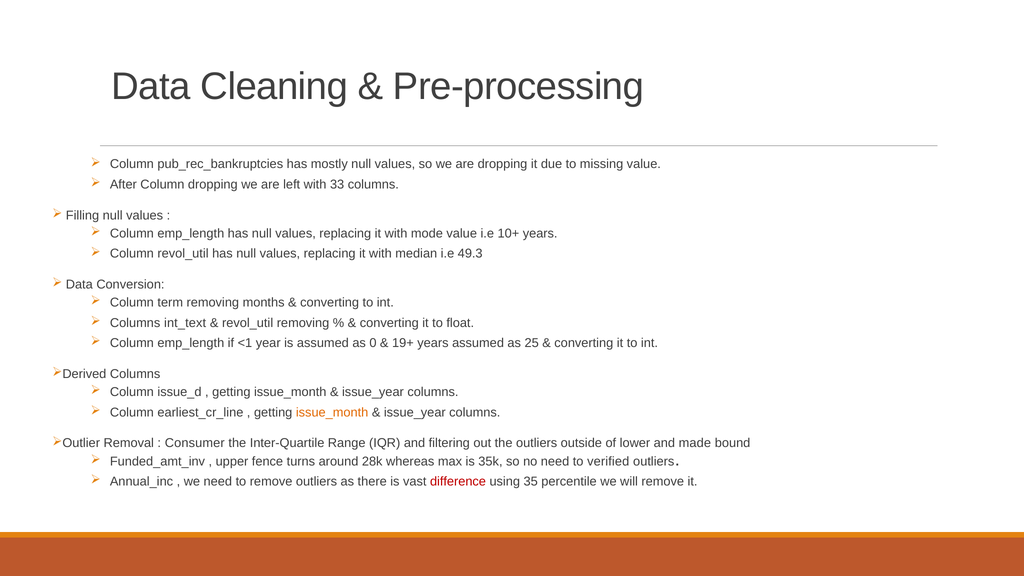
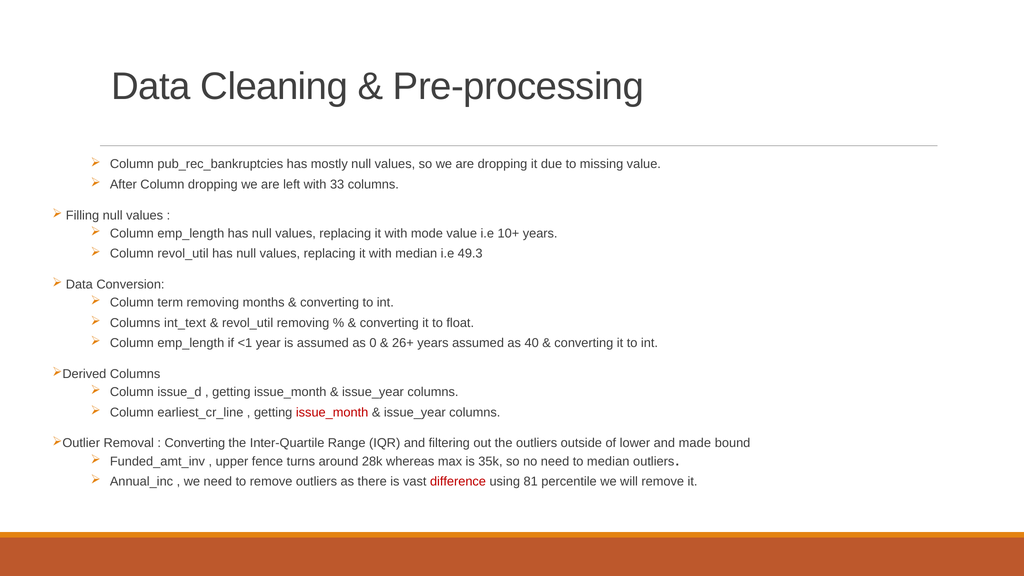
19+: 19+ -> 26+ (403, 343)
25: 25 -> 40 (532, 343)
issue_month colour: orange -> red (332, 412)
Consumer: Consumer -> Converting (195, 443)
to verified: verified -> median (608, 461)
35: 35 -> 81 (531, 482)
